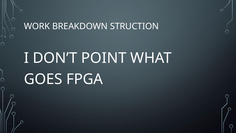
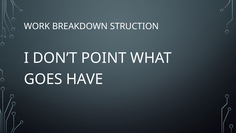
FPGA: FPGA -> HAVE (85, 79)
